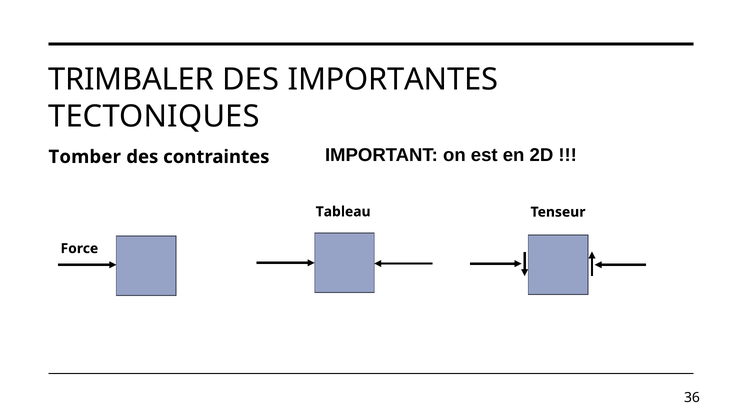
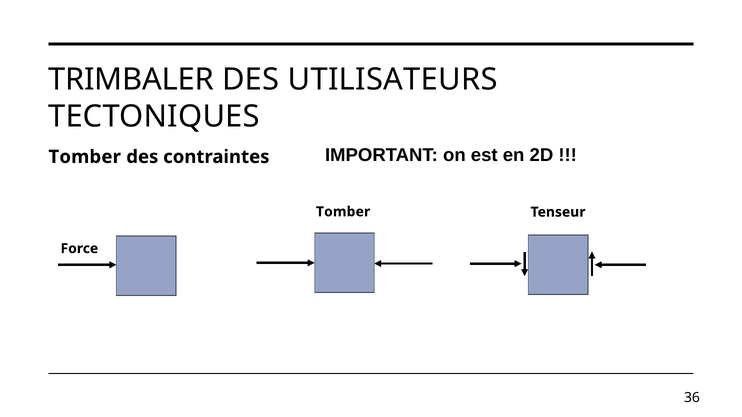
IMPORTANTES: IMPORTANTES -> UTILISATEURS (393, 80)
Tableau: Tableau -> Tomber (343, 212)
